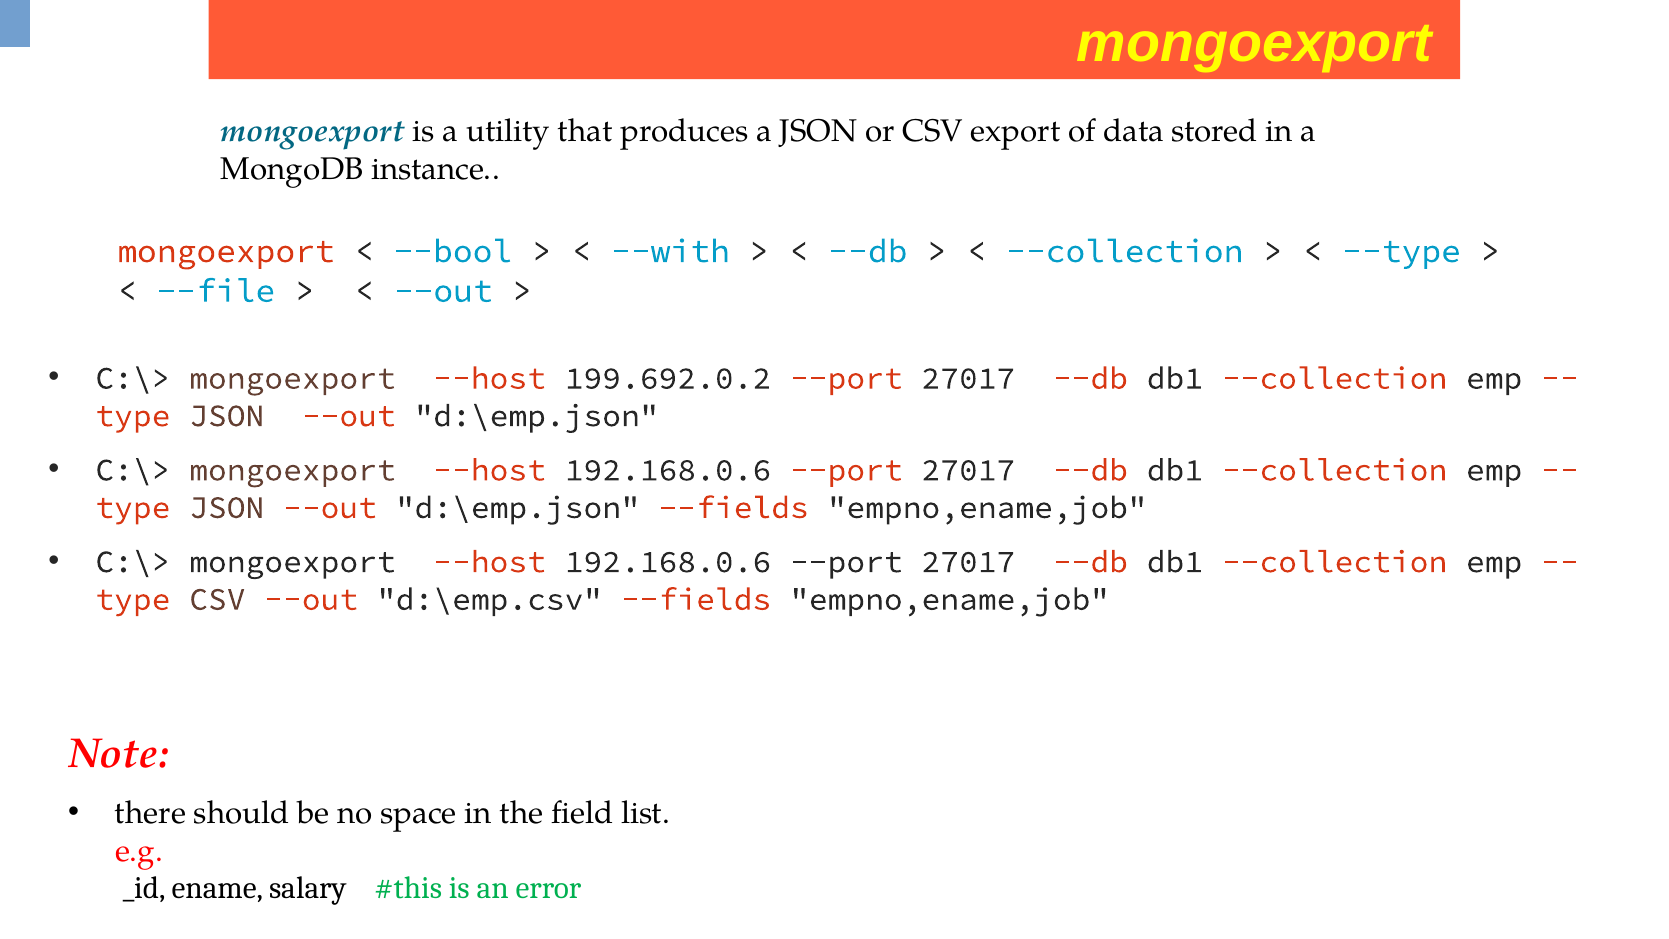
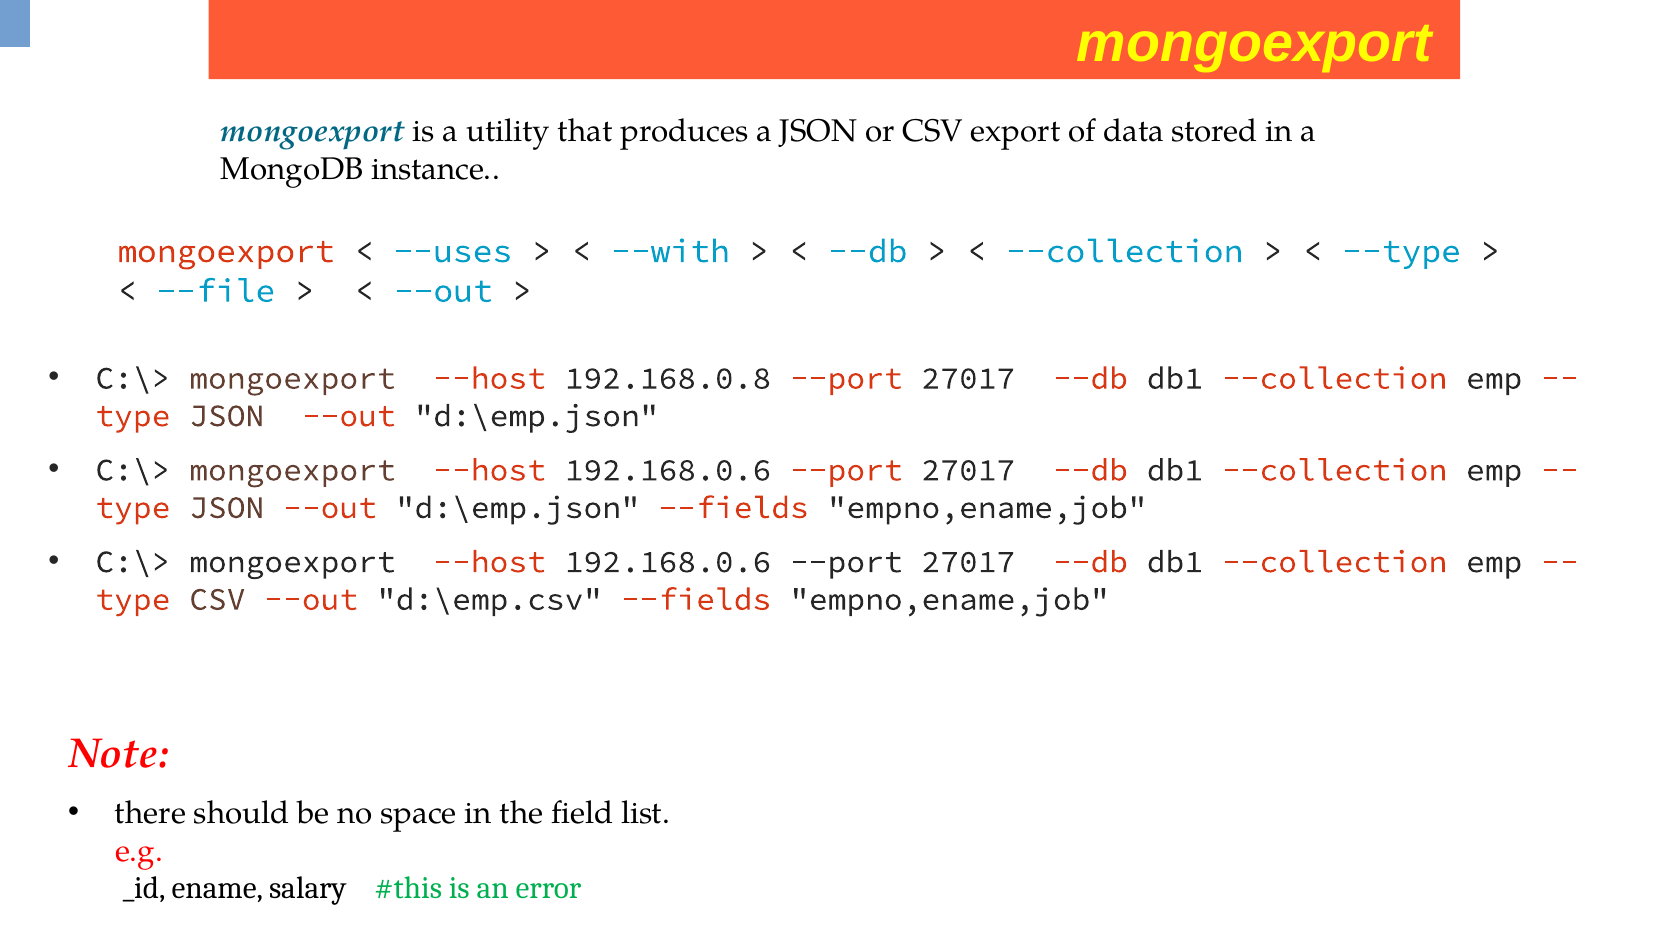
--bool: --bool -> --uses (453, 251)
199.692.0.2: 199.692.0.2 -> 192.168.0.8 (668, 378)
